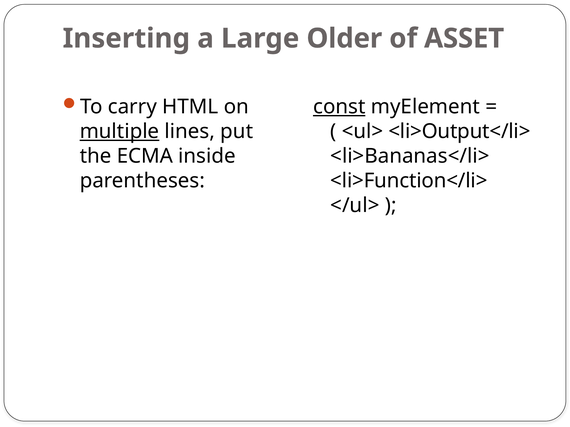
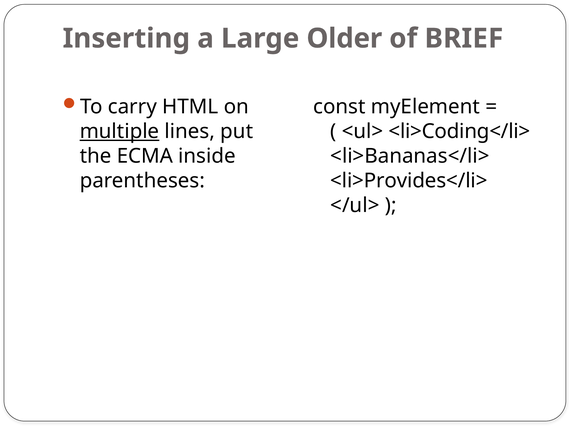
ASSET: ASSET -> BRIEF (464, 38)
const underline: present -> none (339, 107)
<li>Output</li>: <li>Output</li> -> <li>Coding</li> (459, 132)
<li>Function</li>: <li>Function</li> -> <li>Provides</li> (409, 181)
